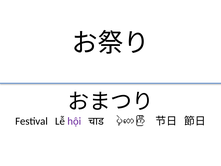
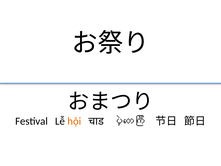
hội colour: purple -> orange (74, 121)
